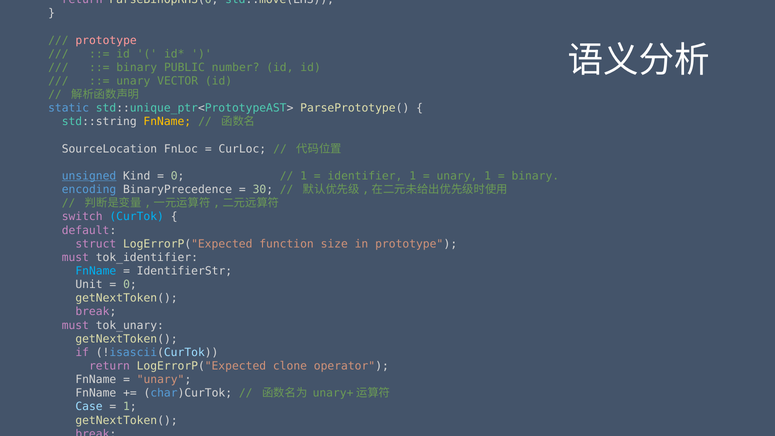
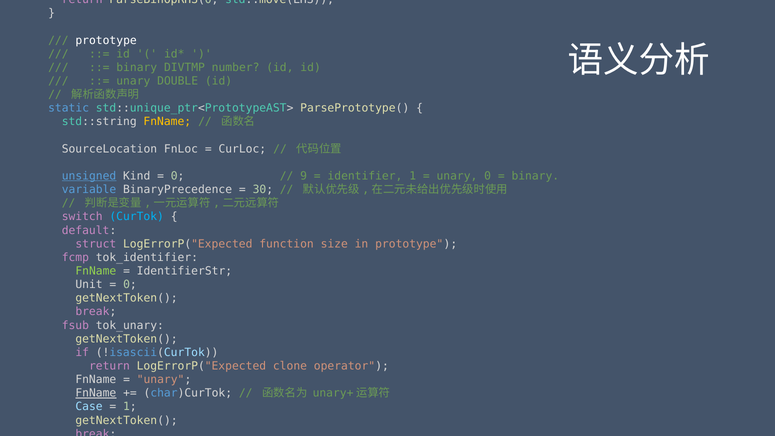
prototype colour: pink -> white (106, 40)
PUBLIC: PUBLIC -> DIVTMP (184, 67)
VECTOR: VECTOR -> DOUBLE (178, 81)
1: 1 -> 9 (304, 176)
unary 1: 1 -> 0 (488, 176)
encoding: encoding -> variable (89, 190)
must: must -> fcmp (75, 257)
FnName colour: light blue -> light green (96, 271)
must: must -> fsub (75, 325)
FnName underline: none -> present (96, 393)
